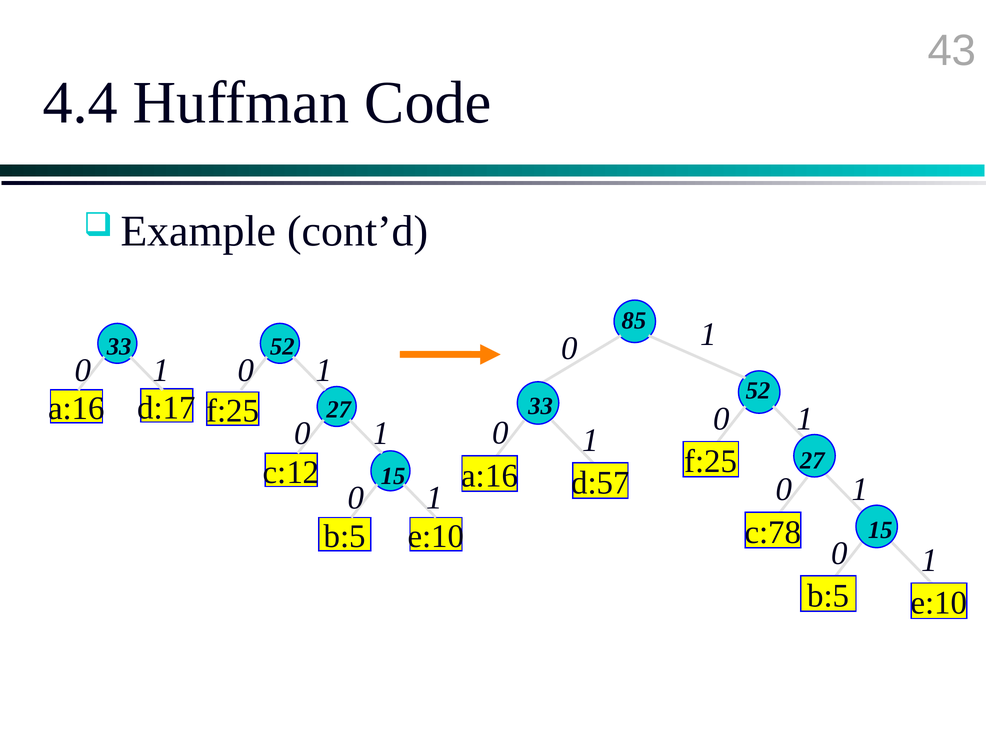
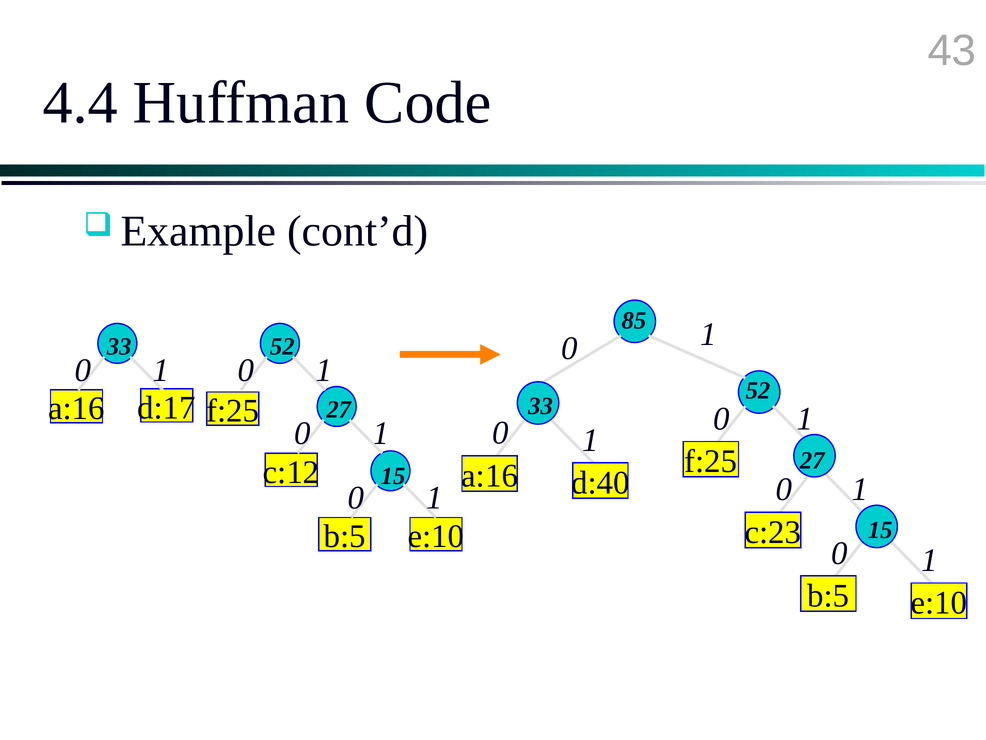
d:57: d:57 -> d:40 (600, 483)
c:78: c:78 -> c:23 (773, 532)
